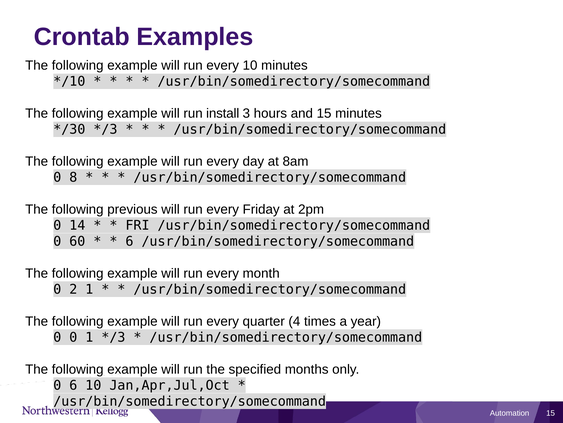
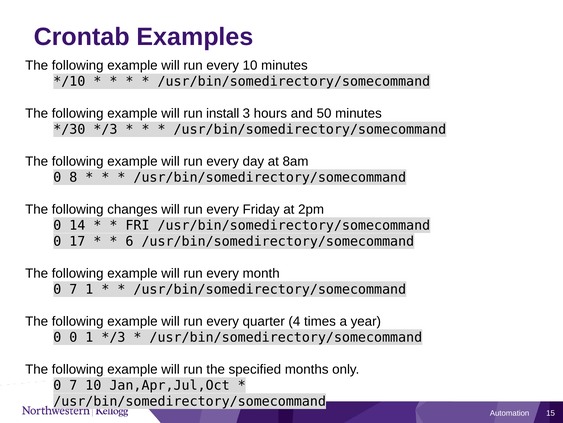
and 15: 15 -> 50 (324, 113)
previous: previous -> changes (132, 209)
60: 60 -> 17 (77, 241)
2: 2 -> 7 (73, 289)
6: 6 -> 7 (73, 385)
